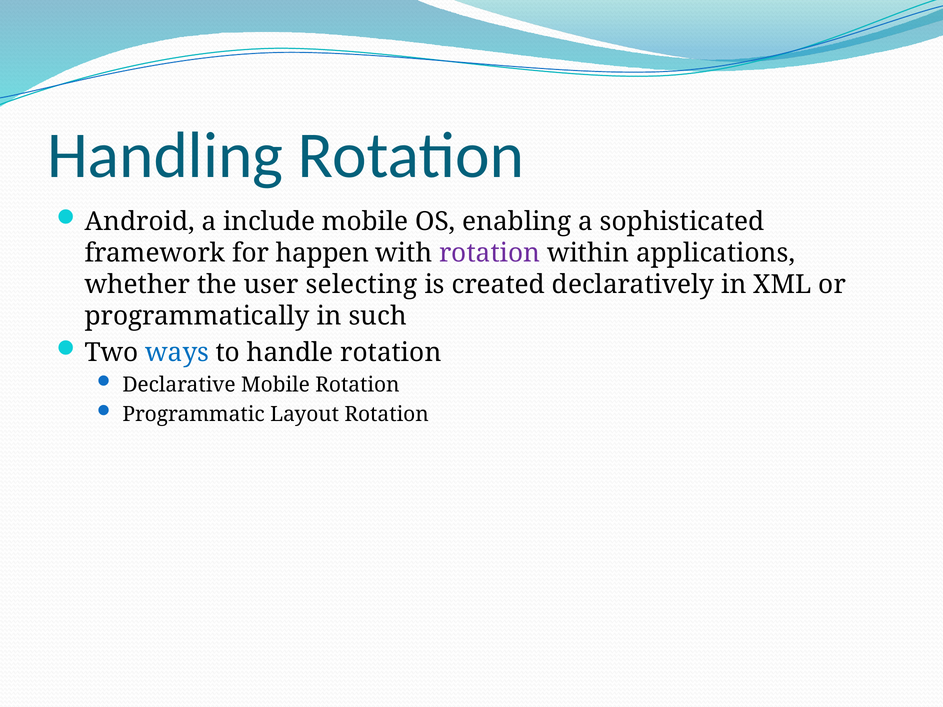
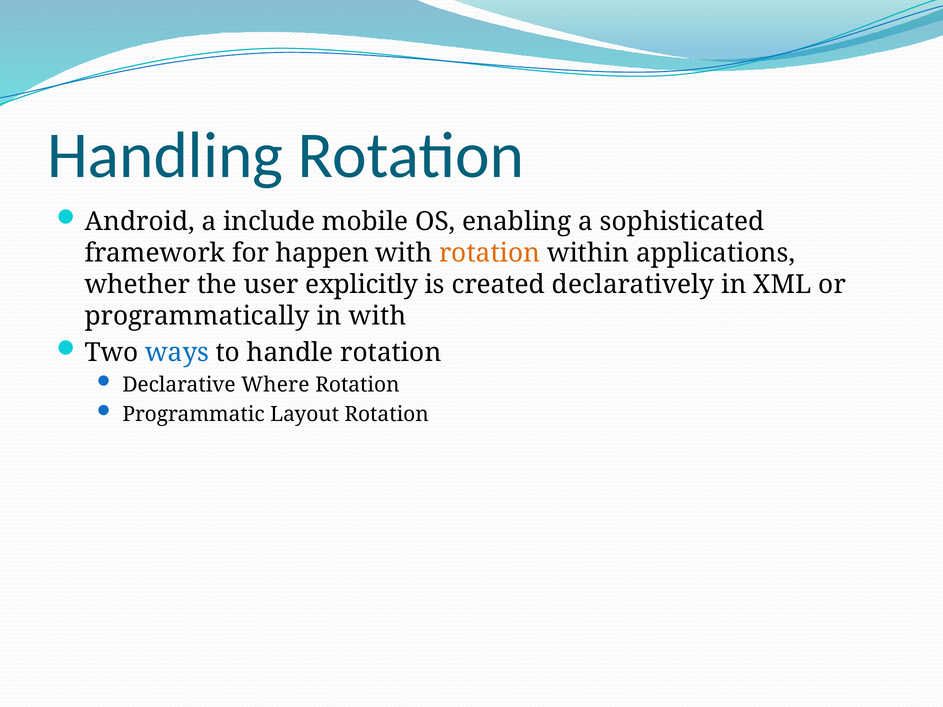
rotation colour: purple -> orange (490, 253)
selecting: selecting -> explicitly (362, 285)
in such: such -> with (378, 316)
Declarative Mobile: Mobile -> Where (275, 385)
